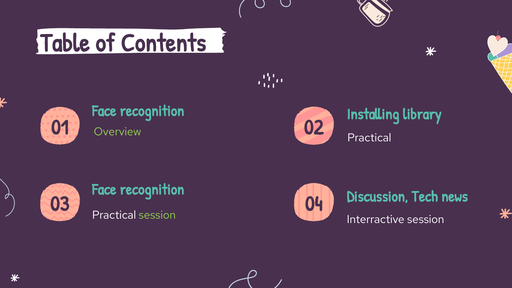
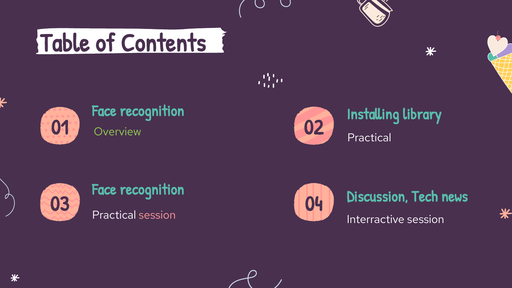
session colour: light green -> pink (157, 215)
